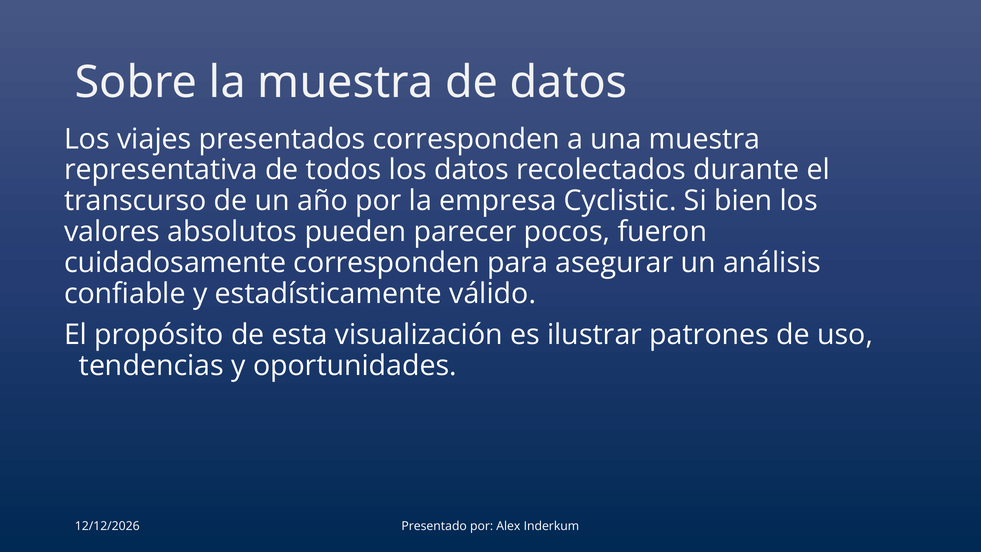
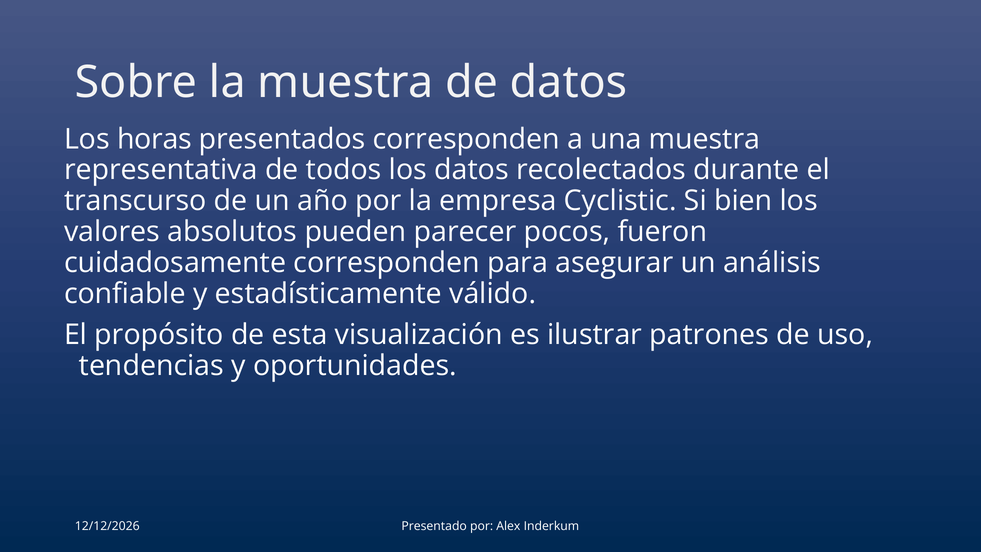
viajes: viajes -> horas (154, 139)
